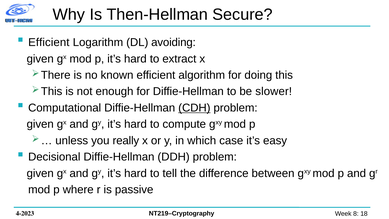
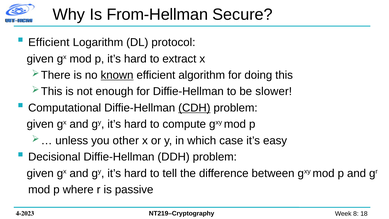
Then-Hellman: Then-Hellman -> From-Hellman (157, 15)
avoiding: avoiding -> protocol (173, 42)
known underline: none -> present (117, 75)
really: really -> other (126, 140)
